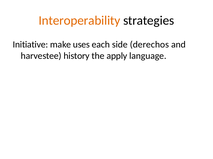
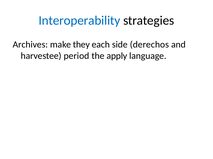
Interoperability colour: orange -> blue (79, 21)
Initiative: Initiative -> Archives (30, 45)
uses: uses -> they (81, 45)
history: history -> period (77, 56)
